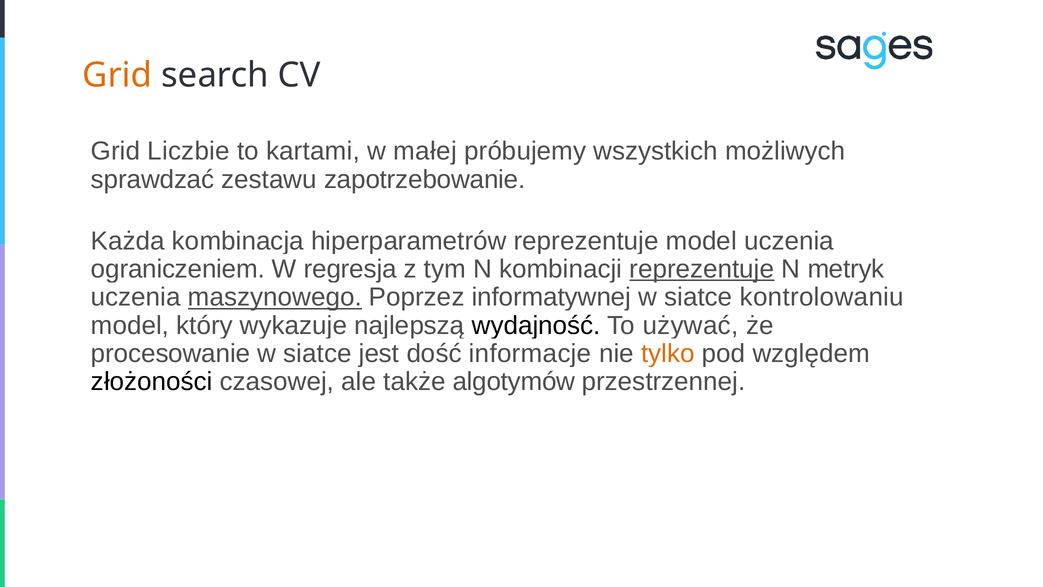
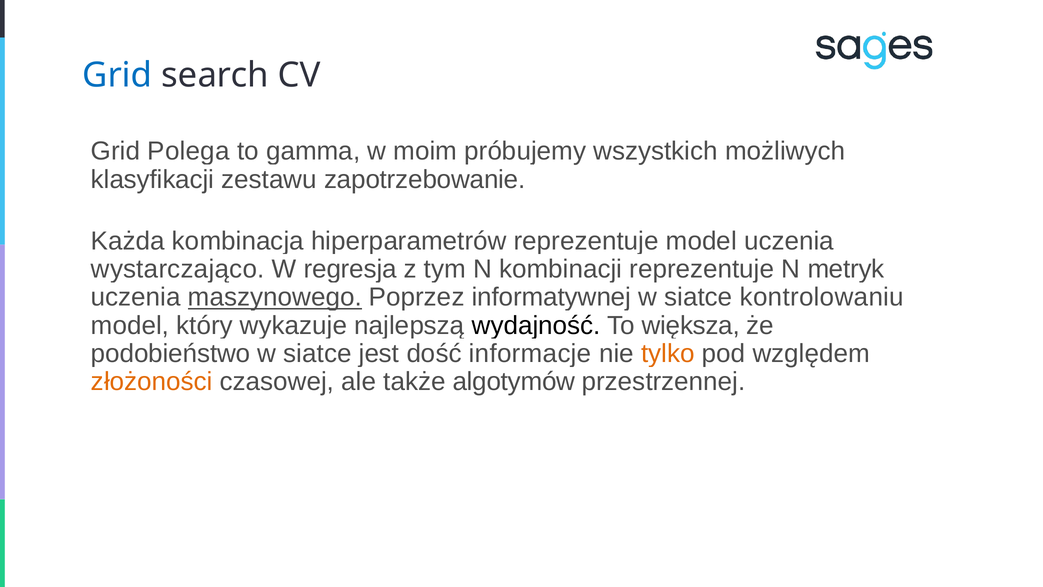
Grid colour: orange -> blue (117, 75)
Liczbie: Liczbie -> Polega (189, 151)
kartami: kartami -> gamma (313, 151)
małej: małej -> moim (425, 151)
sprawdzać: sprawdzać -> klasyfikacji (153, 179)
ograniczeniem: ograniczeniem -> wystarczająco (178, 269)
reprezentuje underline: present -> none (702, 269)
używać: używać -> większa (691, 325)
procesowanie: procesowanie -> podobieństwo (171, 354)
złożoności colour: black -> orange (152, 382)
